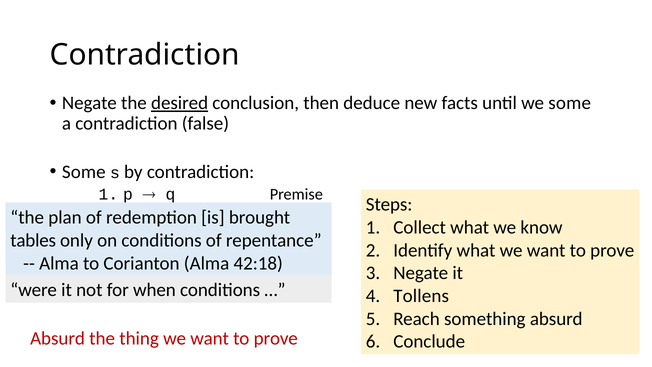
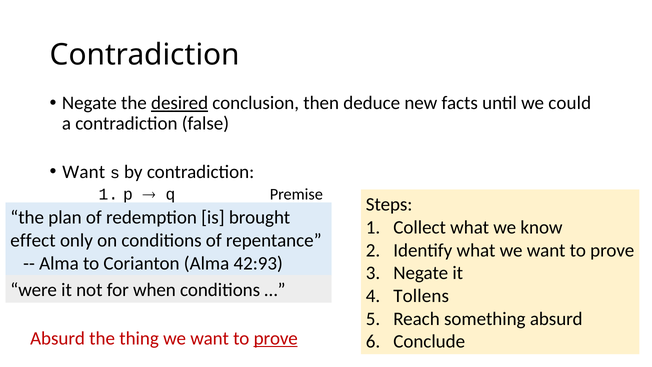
we some: some -> could (570, 103)
Some: Some -> Want (84, 172)
tables: tables -> effect (33, 240)
42:18: 42:18 -> 42:93 (258, 263)
prove underline: none -> present (276, 338)
